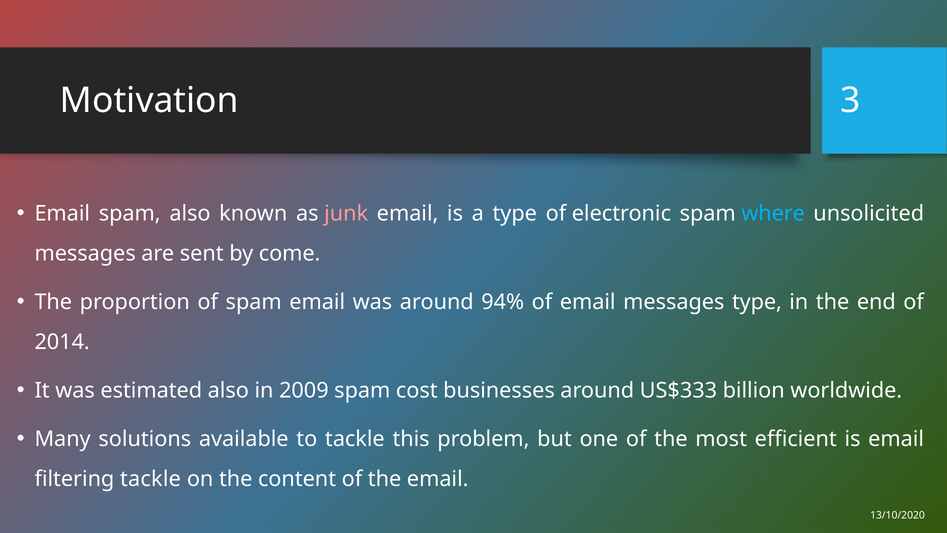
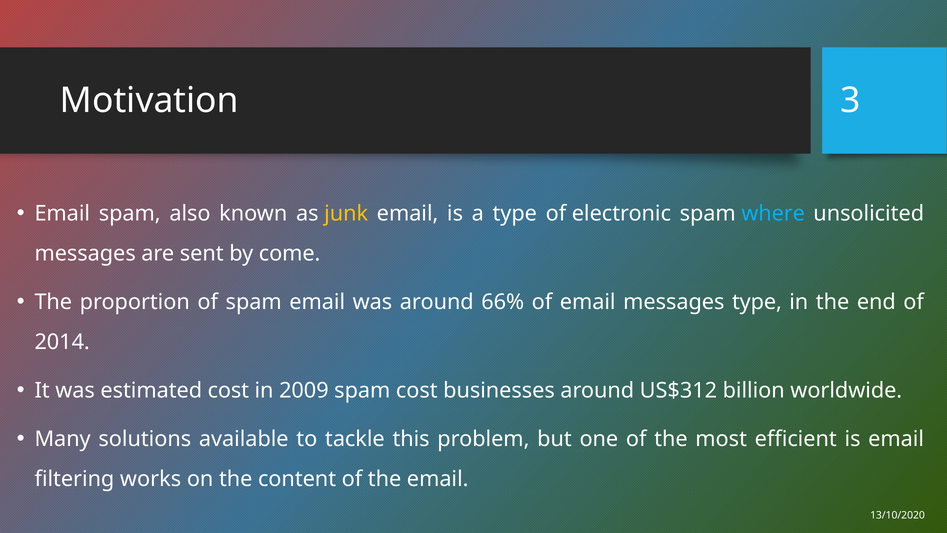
junk colour: pink -> yellow (346, 213)
94%: 94% -> 66% (503, 302)
estimated also: also -> cost (228, 390)
US$333: US$333 -> US$312 (678, 390)
filtering tackle: tackle -> works (151, 479)
